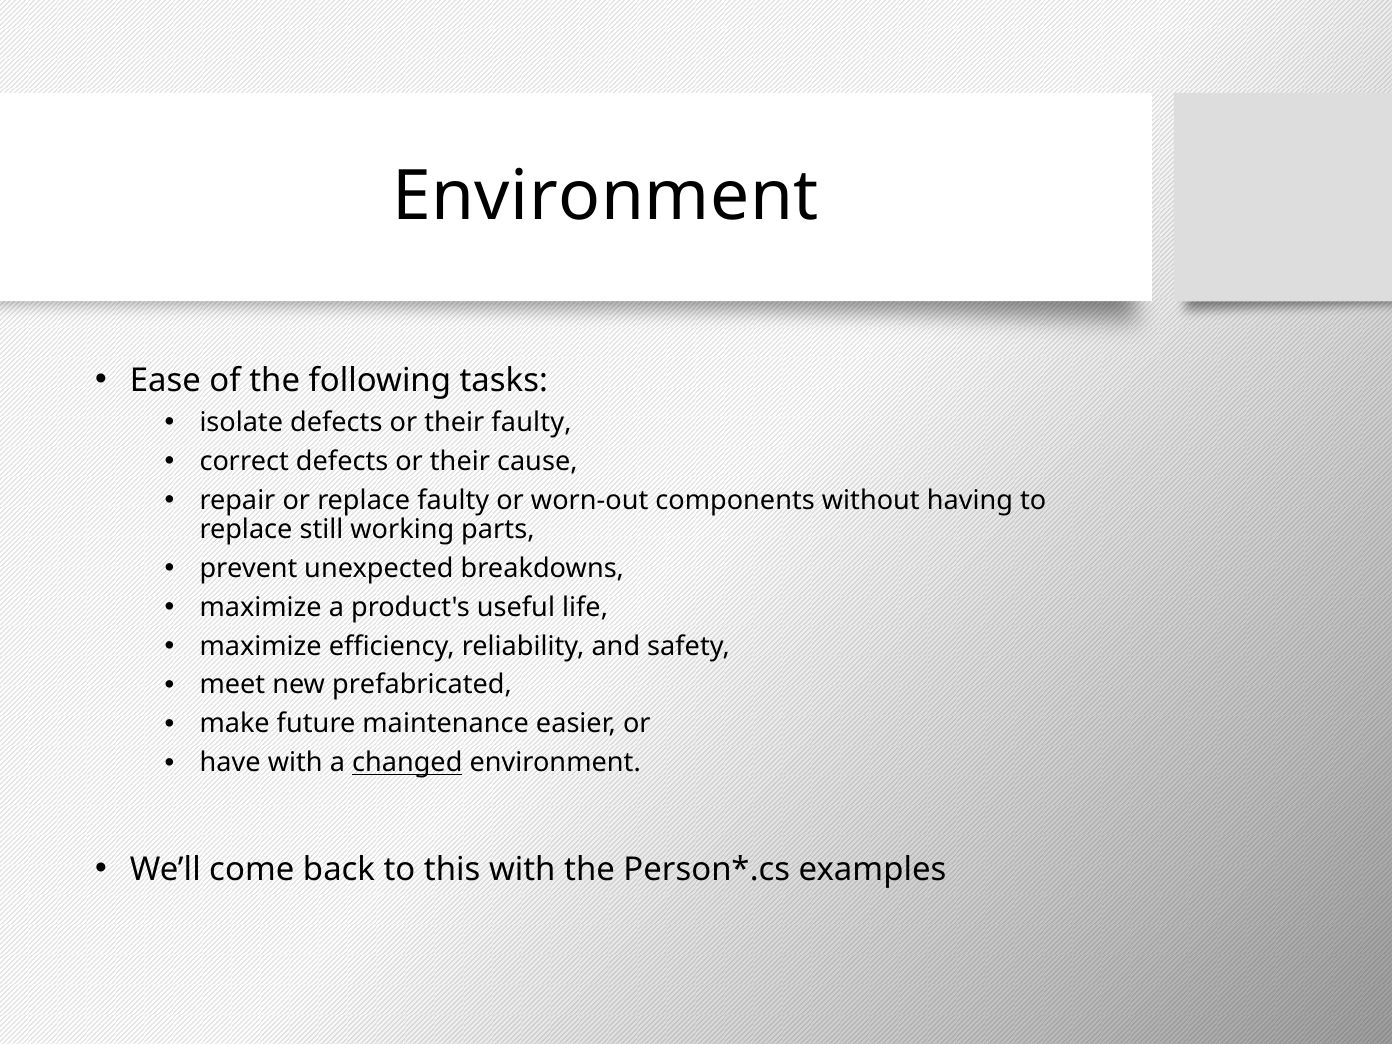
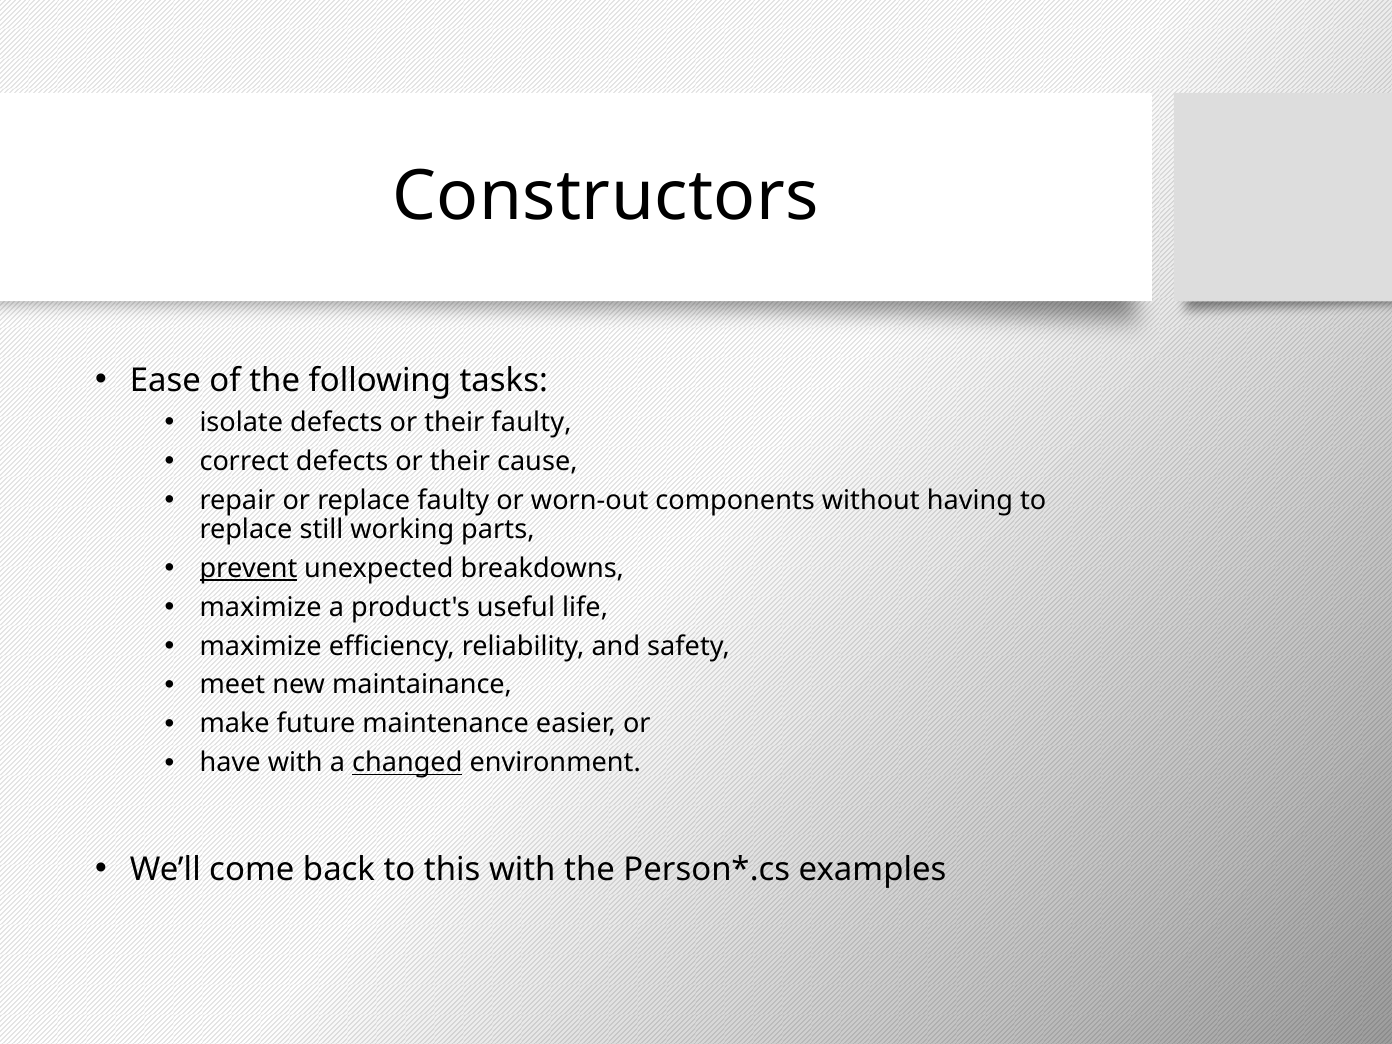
Environment: Environment -> Constructors (606, 196)
prevent underline: none -> present (248, 568)
prefabricated: prefabricated -> maintainance (422, 685)
